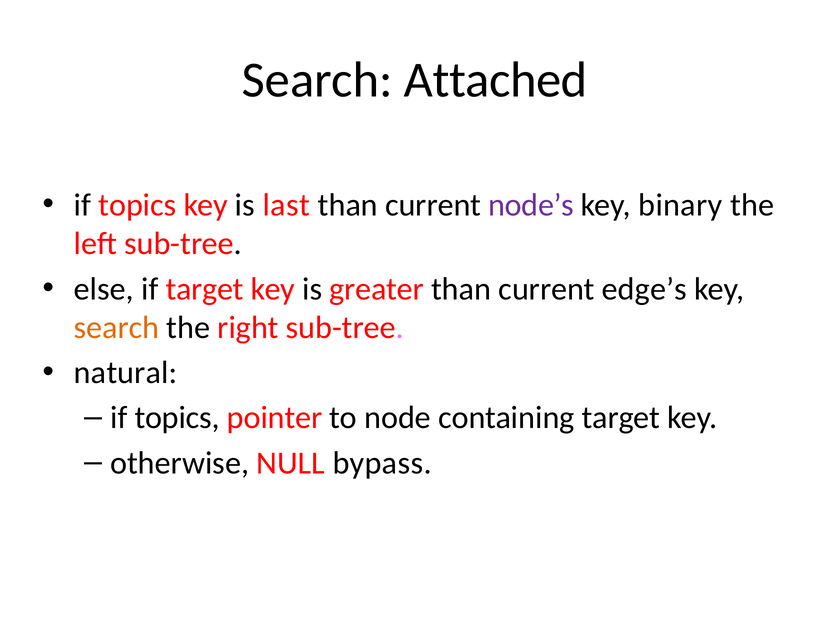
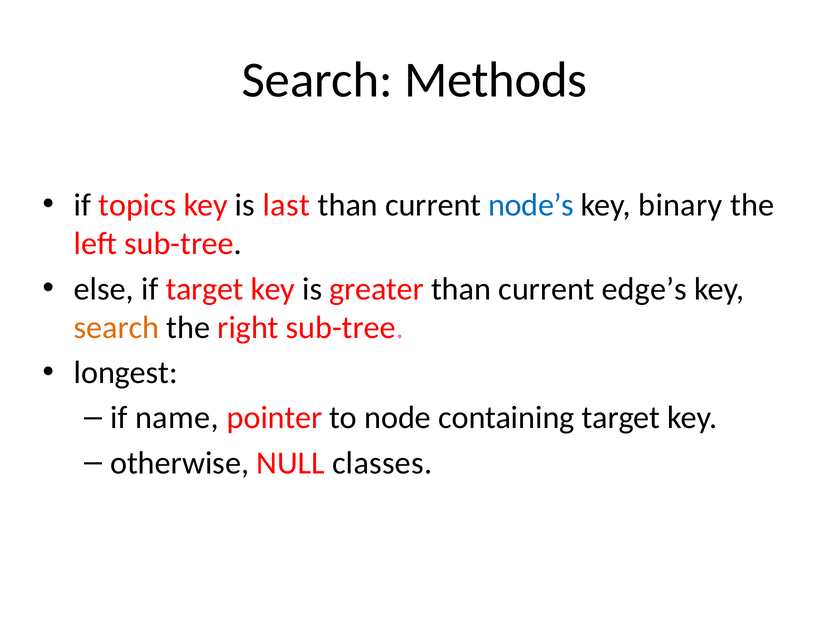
Attached: Attached -> Methods (496, 80)
node’s colour: purple -> blue (531, 205)
natural: natural -> longest (126, 373)
topics: topics -> name (177, 418)
bypass: bypass -> classes (382, 463)
